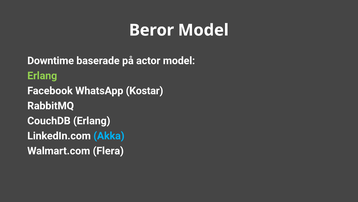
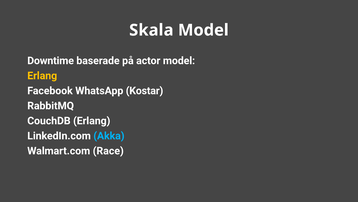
Beror: Beror -> Skala (151, 30)
Erlang colour: light green -> yellow (42, 75)
Flera: Flera -> Race (108, 150)
